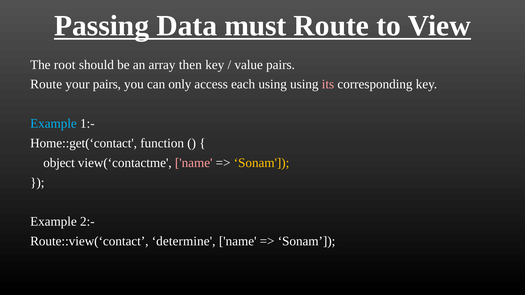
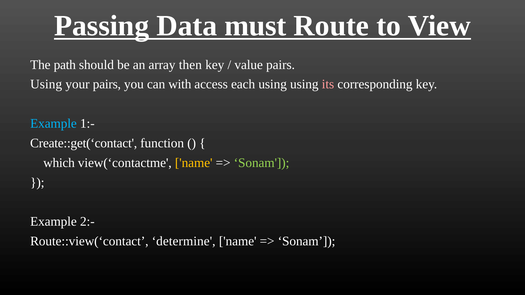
root: root -> path (65, 65)
Route: Route -> Using (46, 84)
only: only -> with (180, 84)
Home::get(‘contact: Home::get(‘contact -> Create::get(‘contact (84, 143)
object: object -> which (59, 163)
name colour: pink -> yellow (194, 163)
Sonam colour: yellow -> light green (262, 163)
